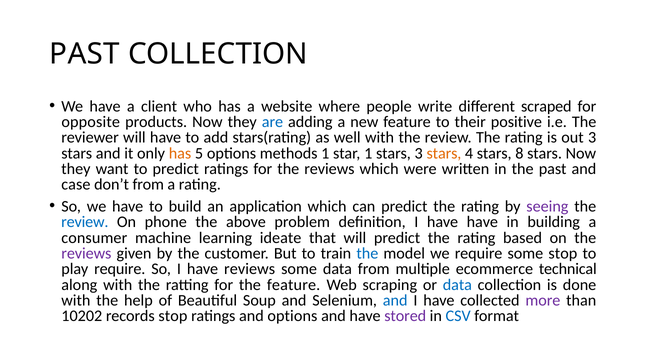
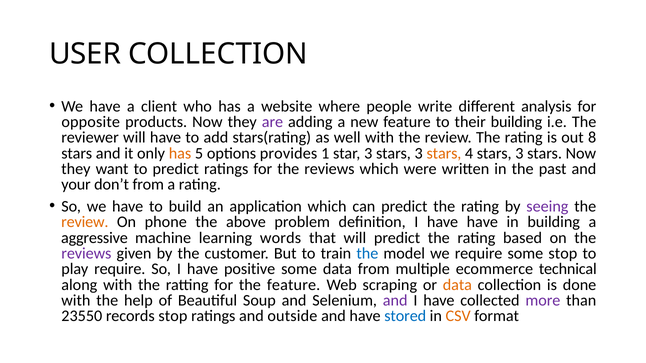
PAST: PAST -> USER (85, 54)
scraped: scraped -> analysis (546, 106)
are colour: blue -> purple (272, 122)
their positive: positive -> building (516, 122)
out 3: 3 -> 8 (592, 138)
methods: methods -> provides (289, 153)
star 1: 1 -> 3 (368, 153)
4 stars 8: 8 -> 3 (519, 153)
case: case -> your (76, 185)
review colour: blue -> orange (85, 222)
consumer: consumer -> aggressive (94, 238)
ideate: ideate -> words (281, 238)
have reviews: reviews -> positive (250, 269)
data colour: blue -> orange (457, 285)
and colour: blue -> purple (395, 301)
10202: 10202 -> 23550 (82, 316)
and options: options -> outside (292, 316)
stored colour: purple -> blue (405, 316)
CSV colour: blue -> orange (458, 316)
